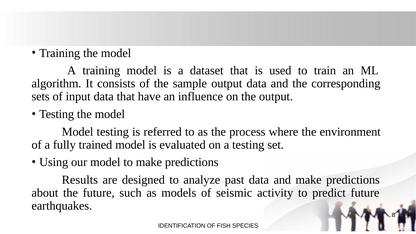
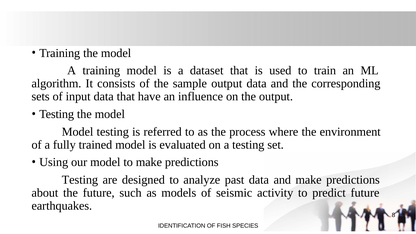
Results: Results -> Testing (80, 180)
